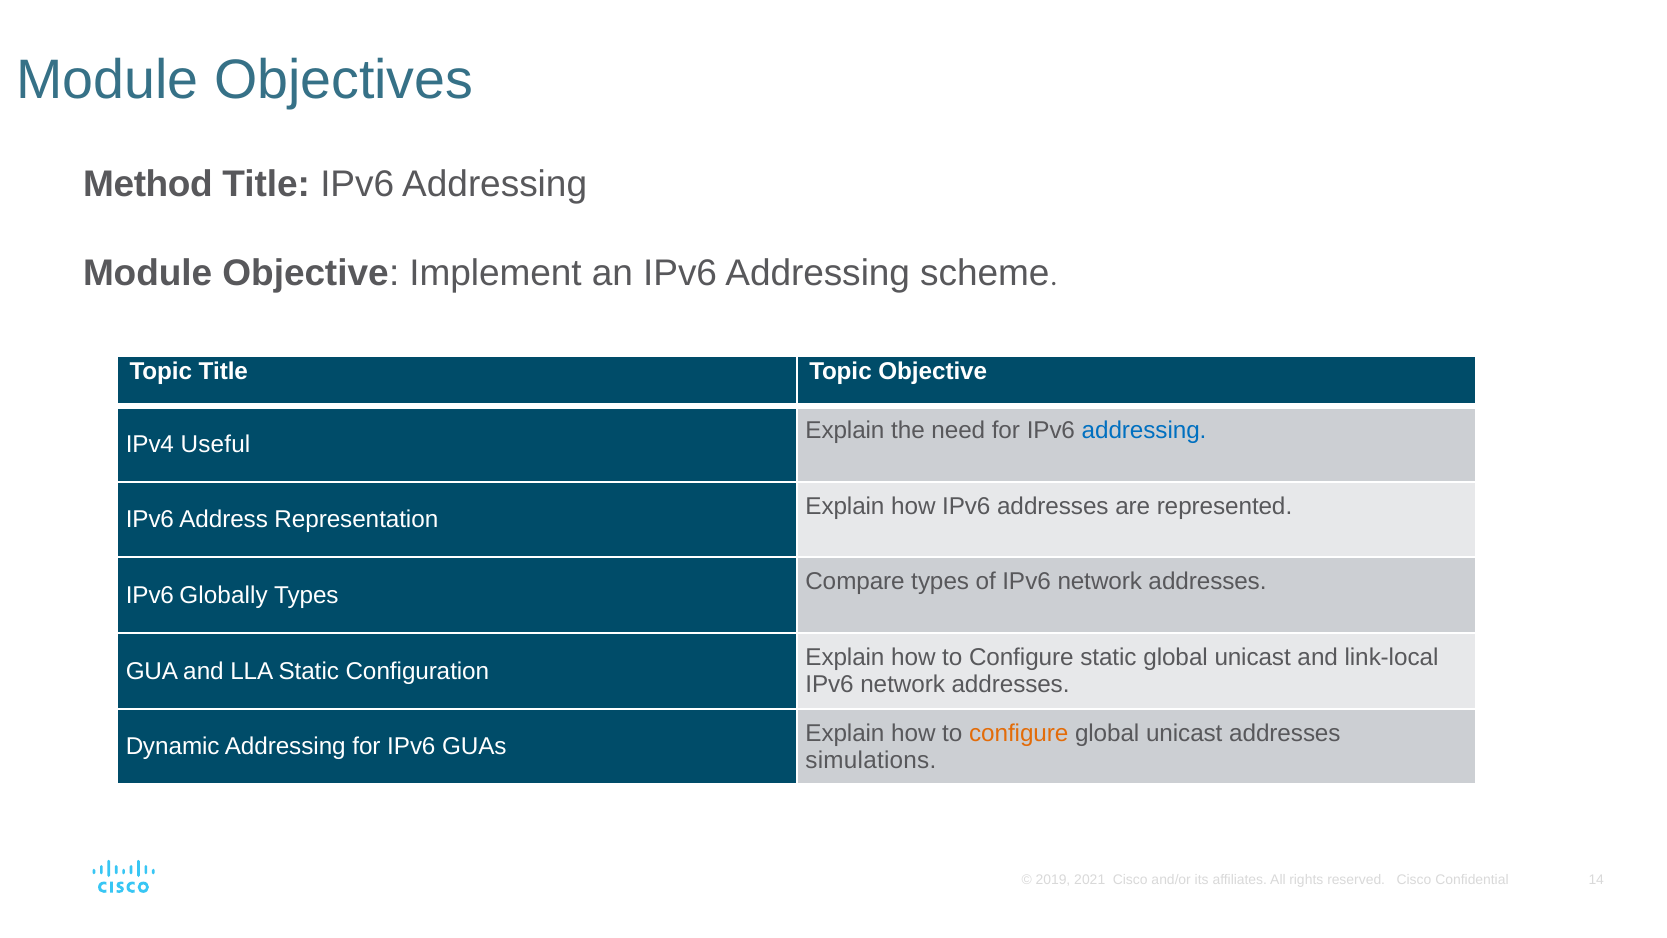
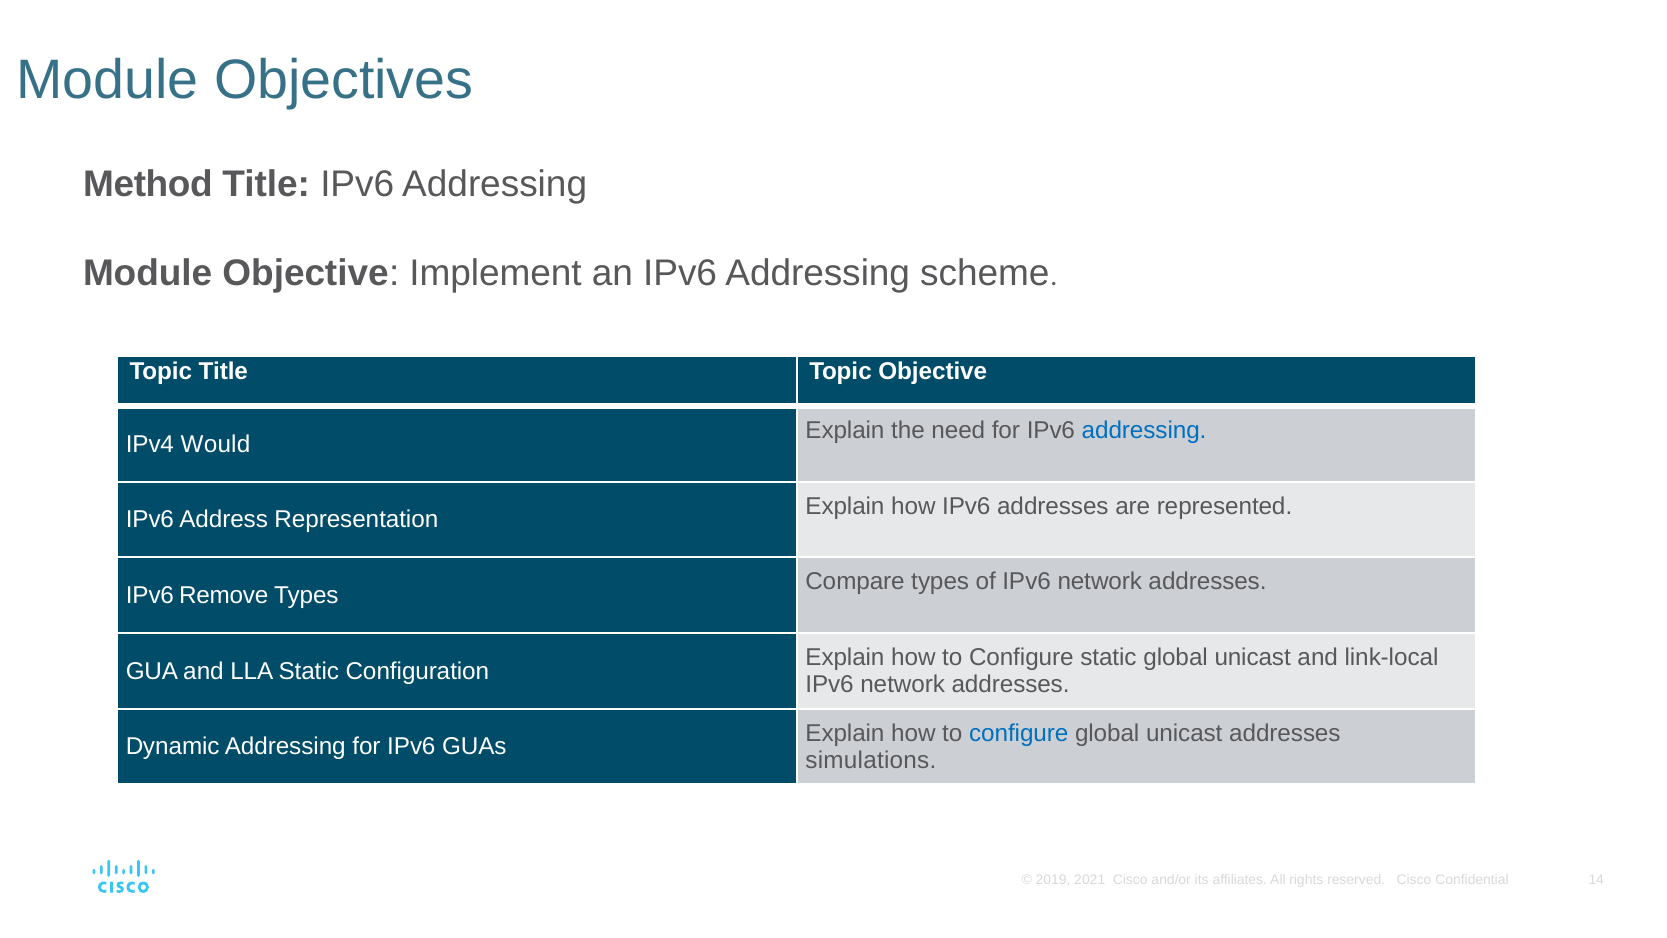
Useful: Useful -> Would (216, 444)
Globally: Globally -> Remove (224, 595)
configure colour: orange -> blue (1019, 733)
